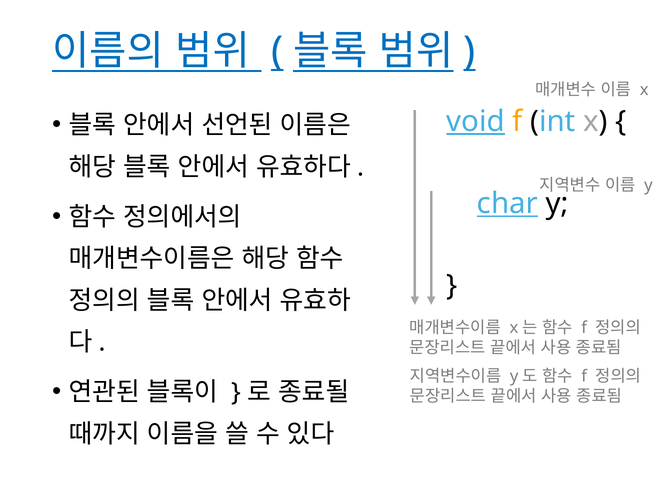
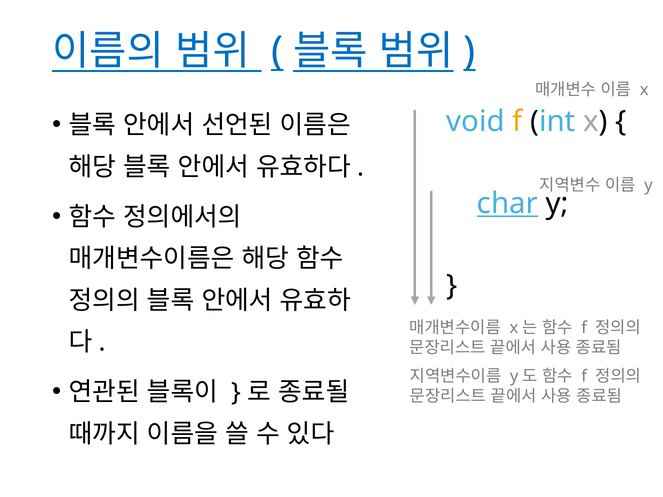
void underline: present -> none (476, 121)
